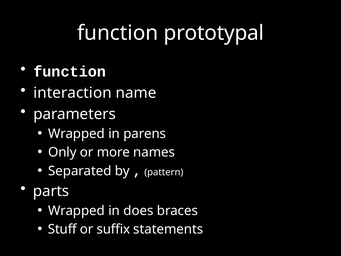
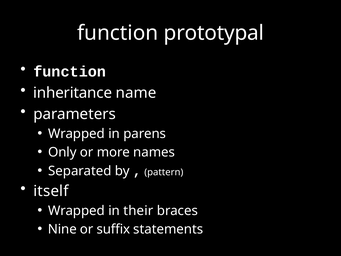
interaction: interaction -> inheritance (73, 93)
parts: parts -> itself (51, 191)
does: does -> their (138, 211)
Stuff: Stuff -> Nine (62, 229)
